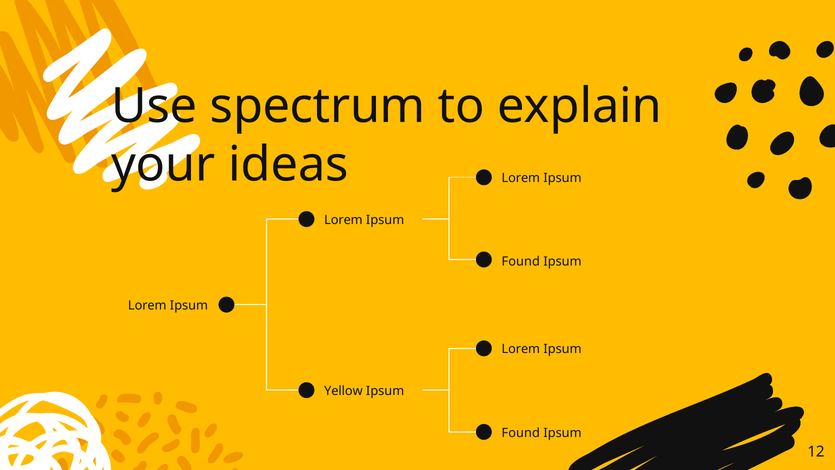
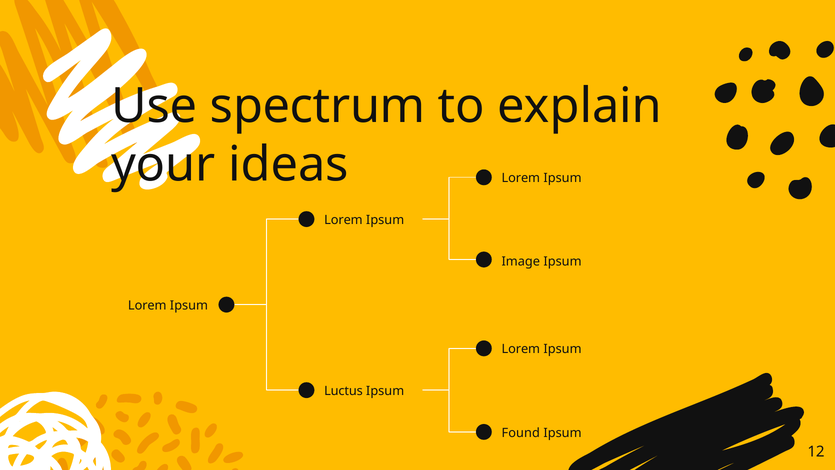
Found: Found -> Image (521, 262)
Yellow: Yellow -> Luctus (343, 391)
